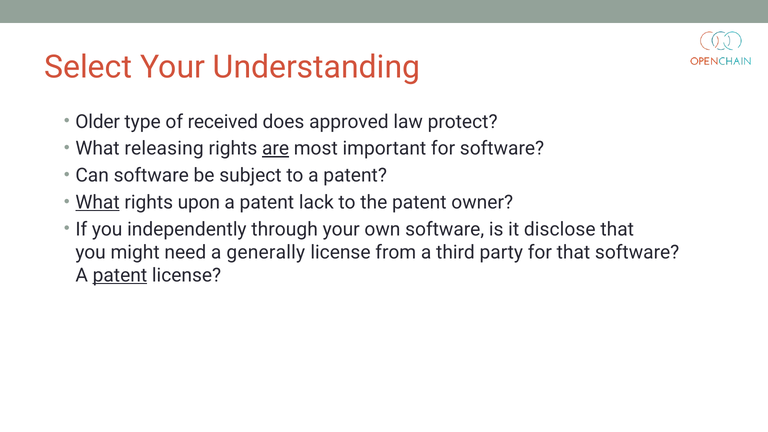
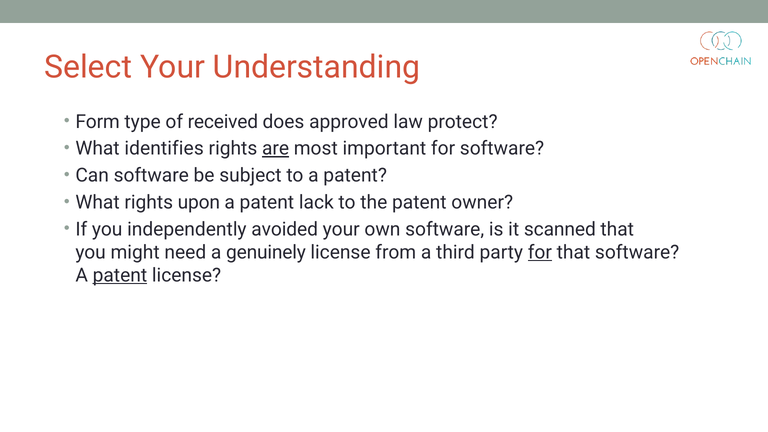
Older: Older -> Form (98, 122)
releasing: releasing -> identifies (164, 149)
What underline: present -> none (98, 202)
through: through -> avoided (285, 229)
disclose: disclose -> scanned (560, 229)
generally: generally -> genuinely (266, 252)
for underline: none -> present (540, 252)
